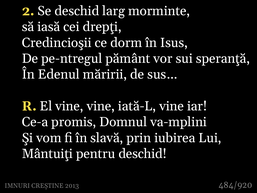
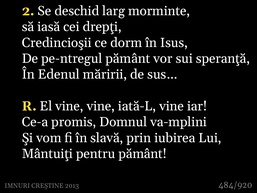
pentru deschid: deschid -> pământ (143, 154)
